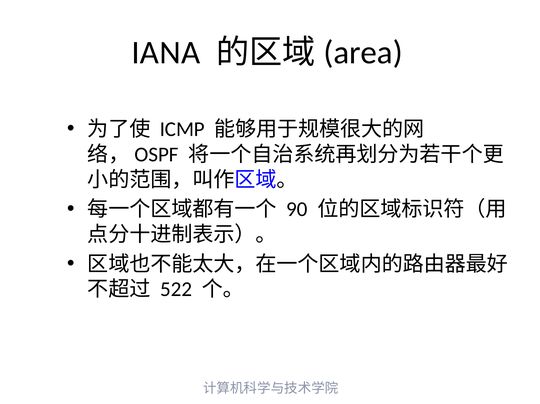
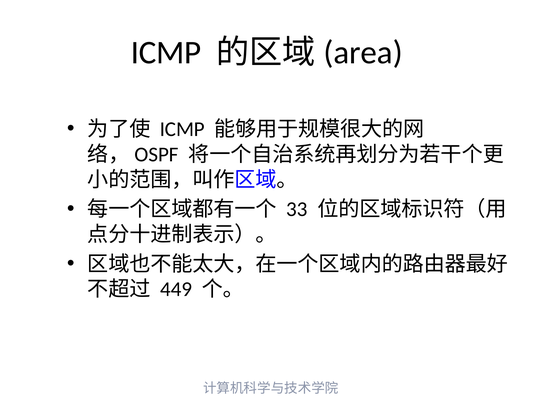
IANA: IANA -> ICMP (166, 52)
90: 90 -> 33 (297, 209)
522: 522 -> 449 (176, 289)
